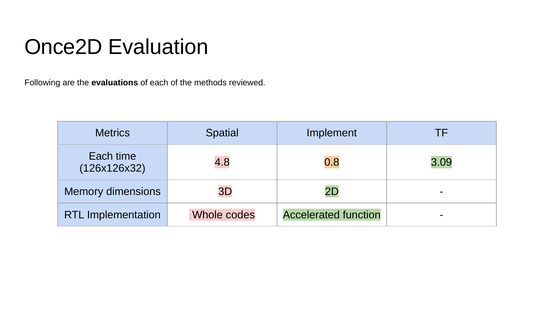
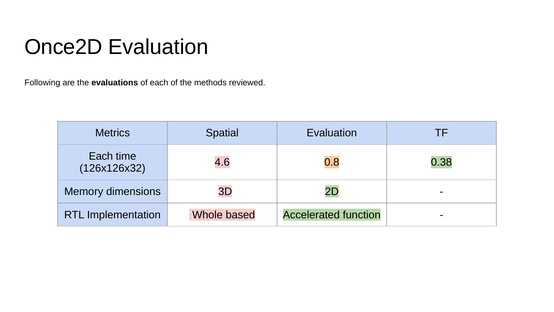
Spatial Implement: Implement -> Evaluation (332, 133)
4.8: 4.8 -> 4.6 (222, 162)
3.09: 3.09 -> 0.38 (441, 162)
codes: codes -> based (240, 215)
